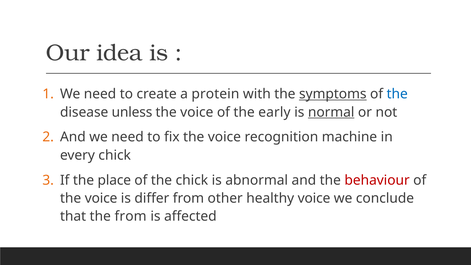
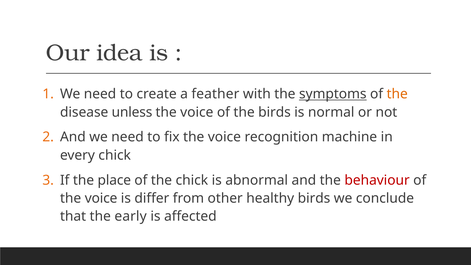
protein: protein -> feather (215, 94)
the colour: blue -> orange (397, 94)
the early: early -> birds (275, 112)
normal underline: present -> none (331, 112)
healthy voice: voice -> birds (314, 198)
the from: from -> early (131, 216)
